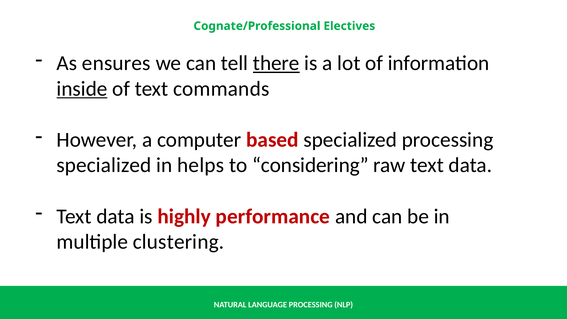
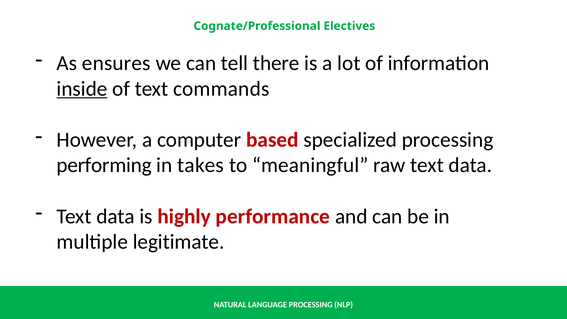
there underline: present -> none (276, 63)
specialized: specialized -> performing (104, 165)
helps: helps -> takes (201, 165)
considering: considering -> meaningful (310, 165)
clustering: clustering -> legitimate (179, 242)
